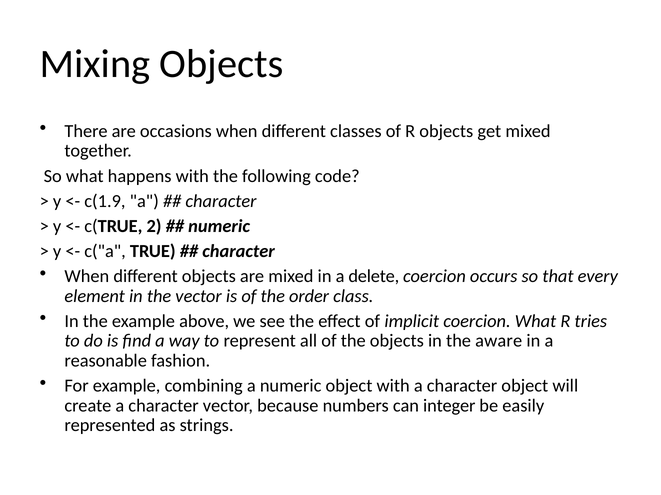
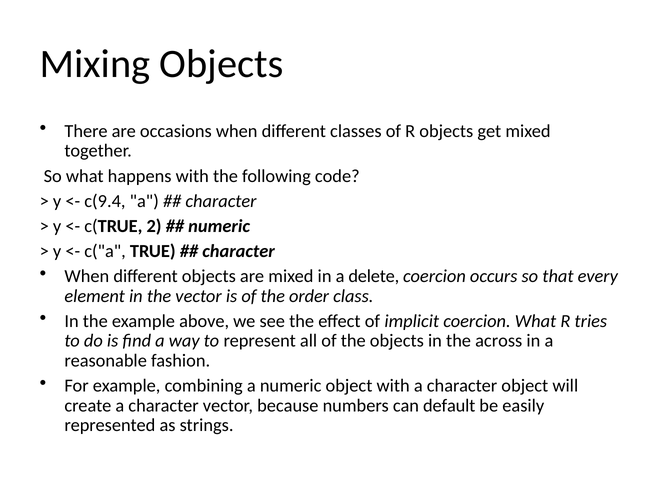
c(1.9: c(1.9 -> c(9.4 (105, 201)
aware: aware -> across (499, 341)
integer: integer -> default (449, 406)
